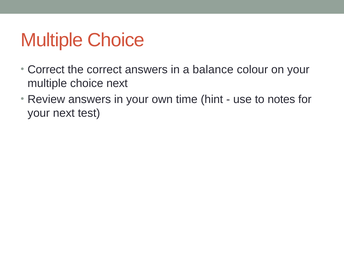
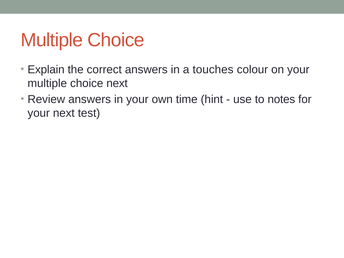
Correct: Correct -> Explain (46, 70)
balance: balance -> touches (213, 70)
